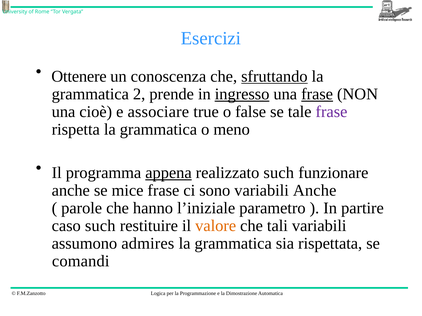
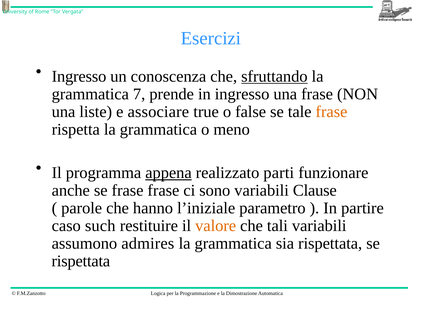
Ottenere: Ottenere -> Ingresso (79, 76)
2: 2 -> 7 (139, 94)
ingresso underline: present -> none (242, 94)
frase underline: present -> none (317, 94)
cioè: cioè -> liste (96, 112)
frase colour: purple -> orange (331, 112)
realizzato such: such -> parti (279, 173)
se mice: mice -> frase (128, 191)
variabili Anche: Anche -> Clause (315, 191)
comandi: comandi -> rispettata (81, 262)
